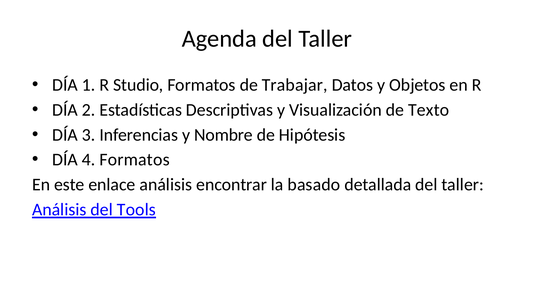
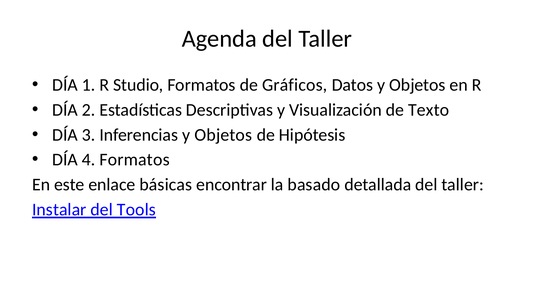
Trabajar: Trabajar -> Gráficos (295, 85)
Inferencias y Nombre: Nombre -> Objetos (223, 135)
enlace análisis: análisis -> básicas (166, 184)
Análisis: Análisis -> Instalar (59, 209)
